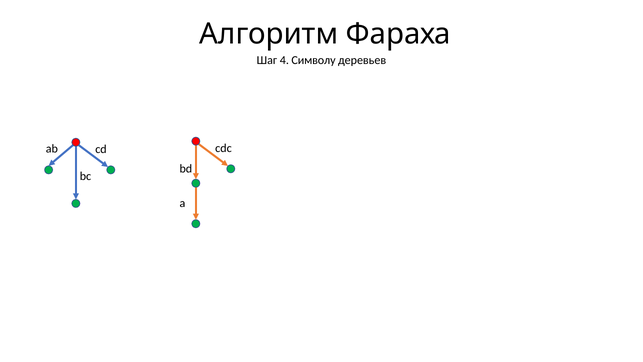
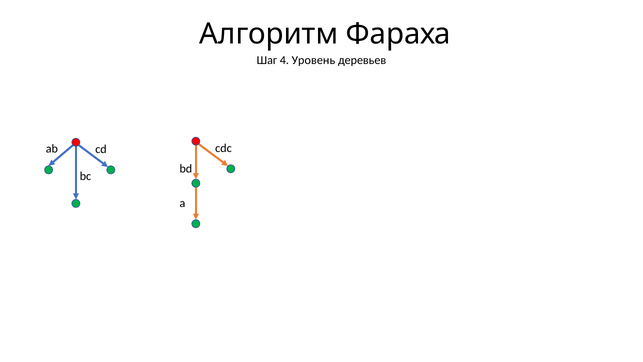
Символу: Символу -> Уровень (313, 60)
